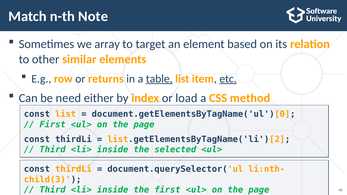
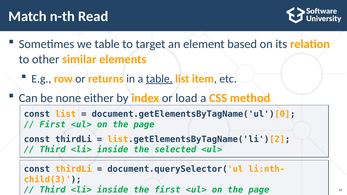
Note: Note -> Read (93, 16)
we array: array -> table (107, 44)
etc underline: present -> none (228, 79)
need: need -> none (68, 98)
